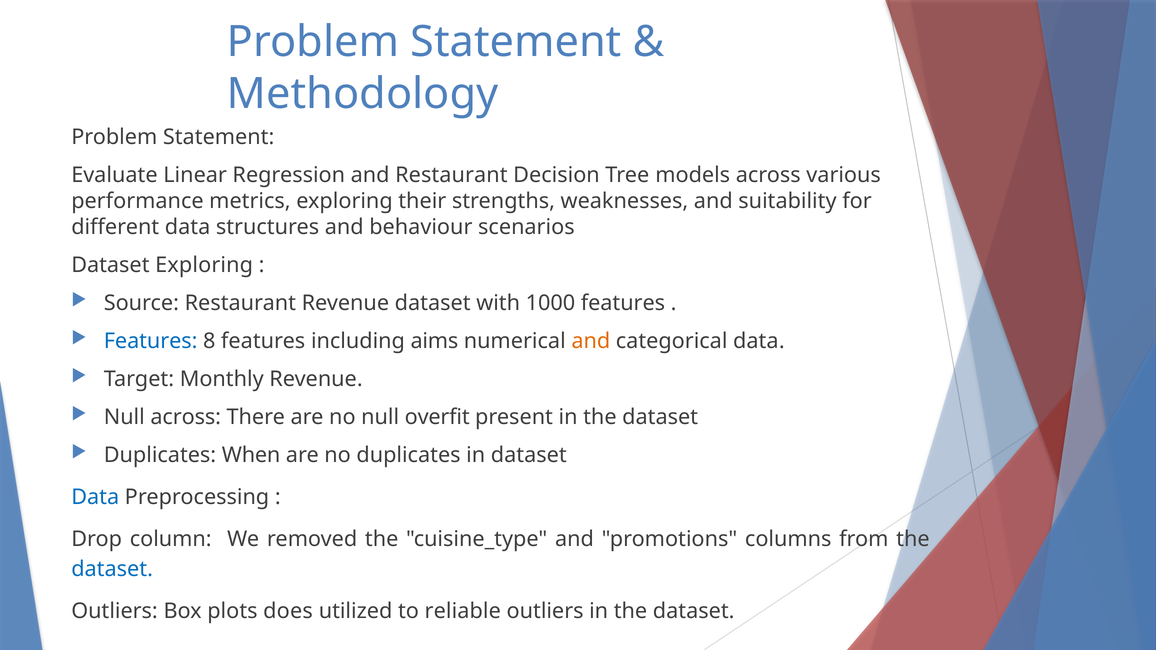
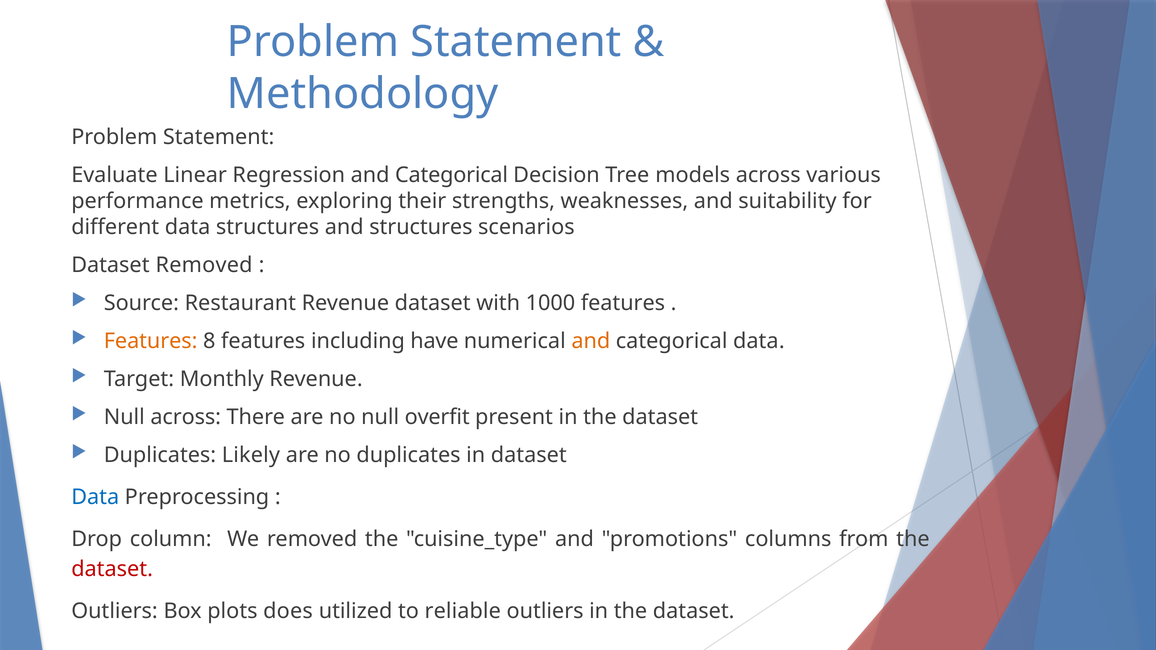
Regression and Restaurant: Restaurant -> Categorical (452, 175)
and behaviour: behaviour -> structures (421, 227)
Dataset Exploring: Exploring -> Removed (204, 265)
Features colour: blue -> orange (151, 341)
aims: aims -> have (434, 341)
When: When -> Likely (251, 455)
dataset colour: blue -> red (112, 569)
